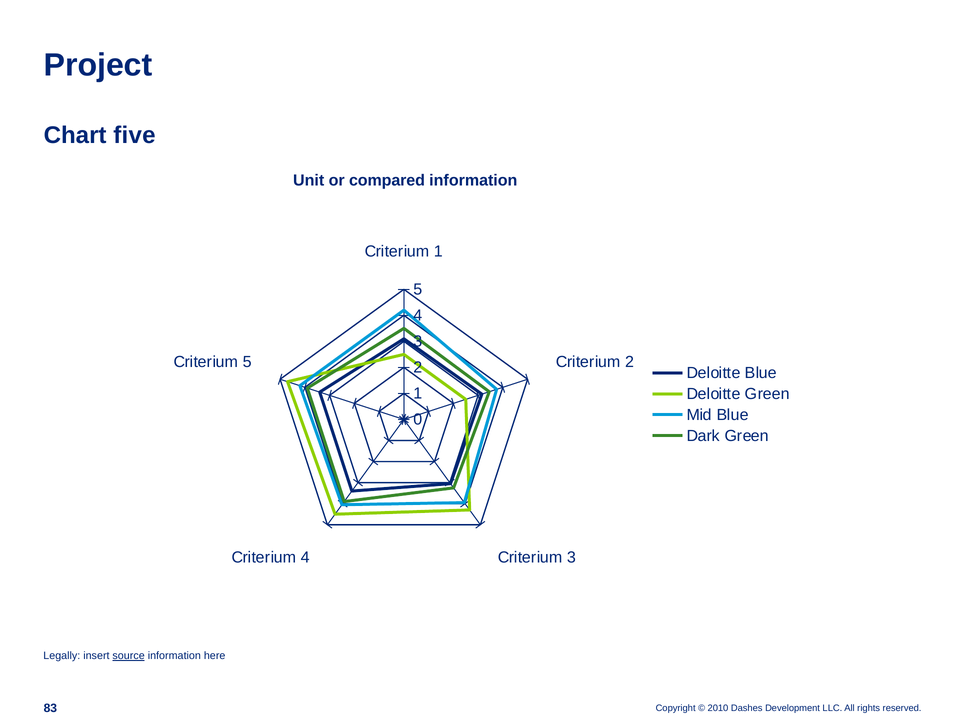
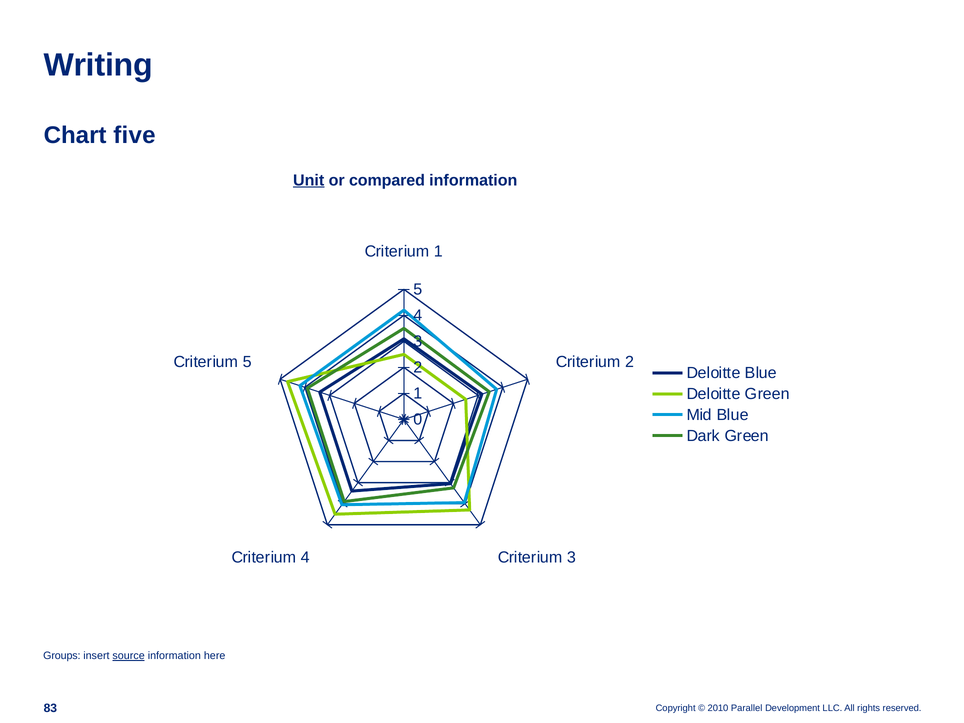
Project: Project -> Writing (98, 65)
Unit underline: none -> present (309, 180)
Legally: Legally -> Groups (62, 656)
Dashes: Dashes -> Parallel (747, 708)
